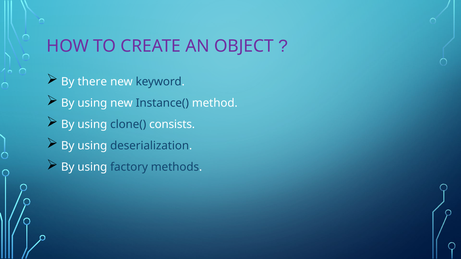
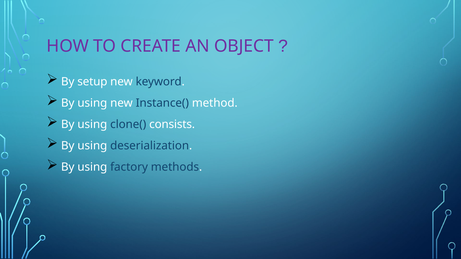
there: there -> setup (92, 82)
